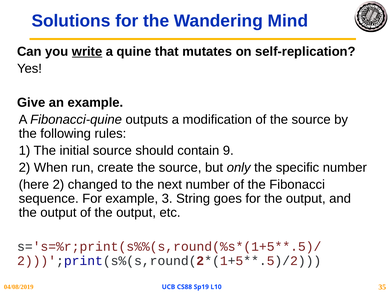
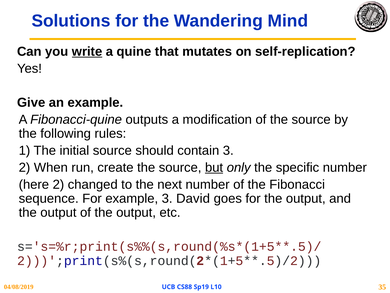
contain 9: 9 -> 3 (228, 150)
but underline: none -> present (214, 167)
String: String -> David (193, 198)
